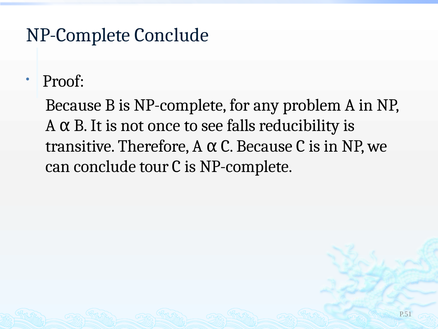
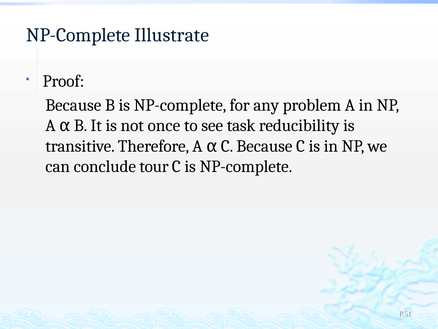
NP-Complete Conclude: Conclude -> Illustrate (172, 35)
falls: falls -> task (241, 125)
